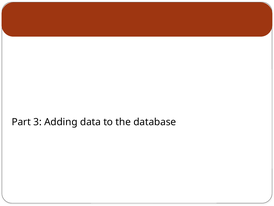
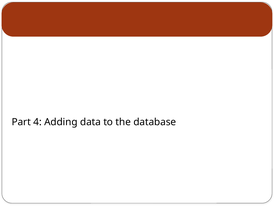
3: 3 -> 4 (38, 122)
